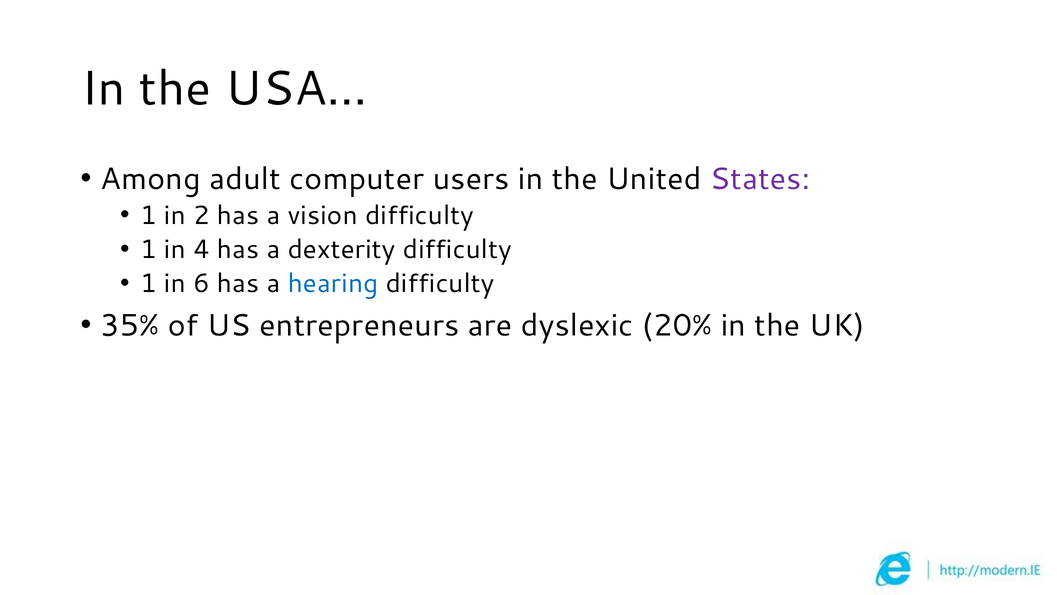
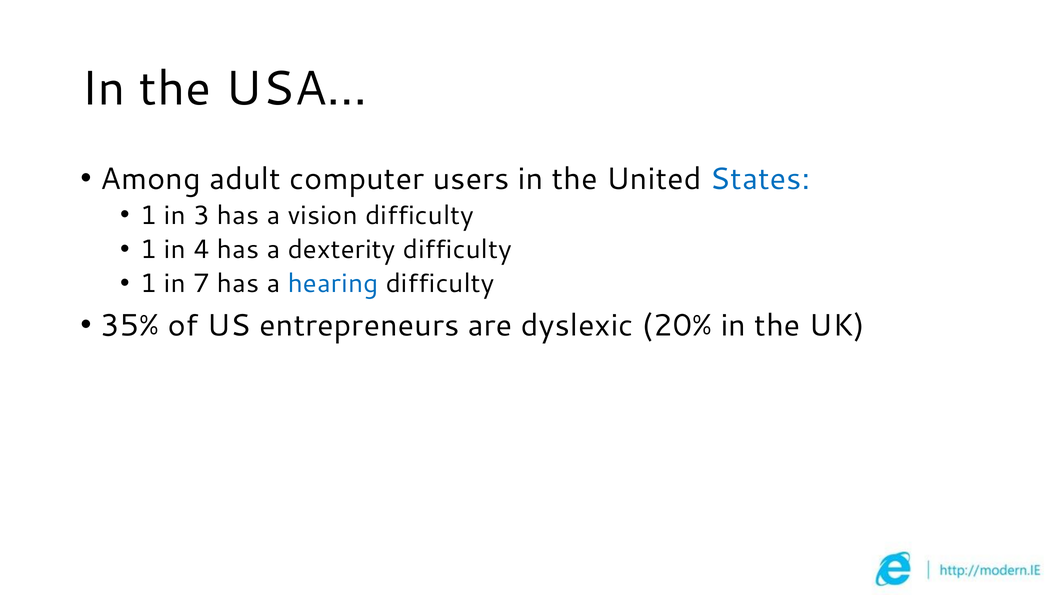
States colour: purple -> blue (760, 179)
2: 2 -> 3 (201, 215)
6: 6 -> 7 (201, 283)
